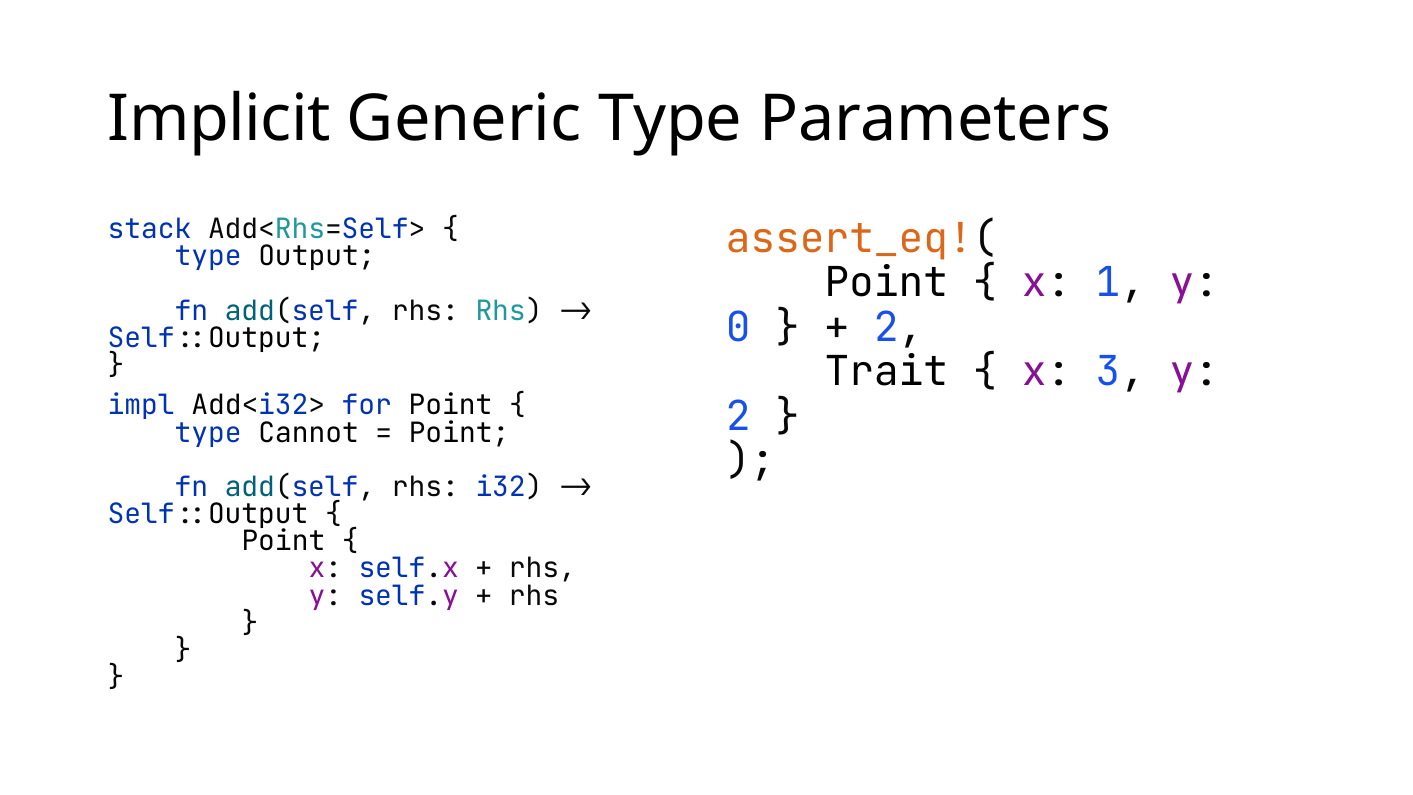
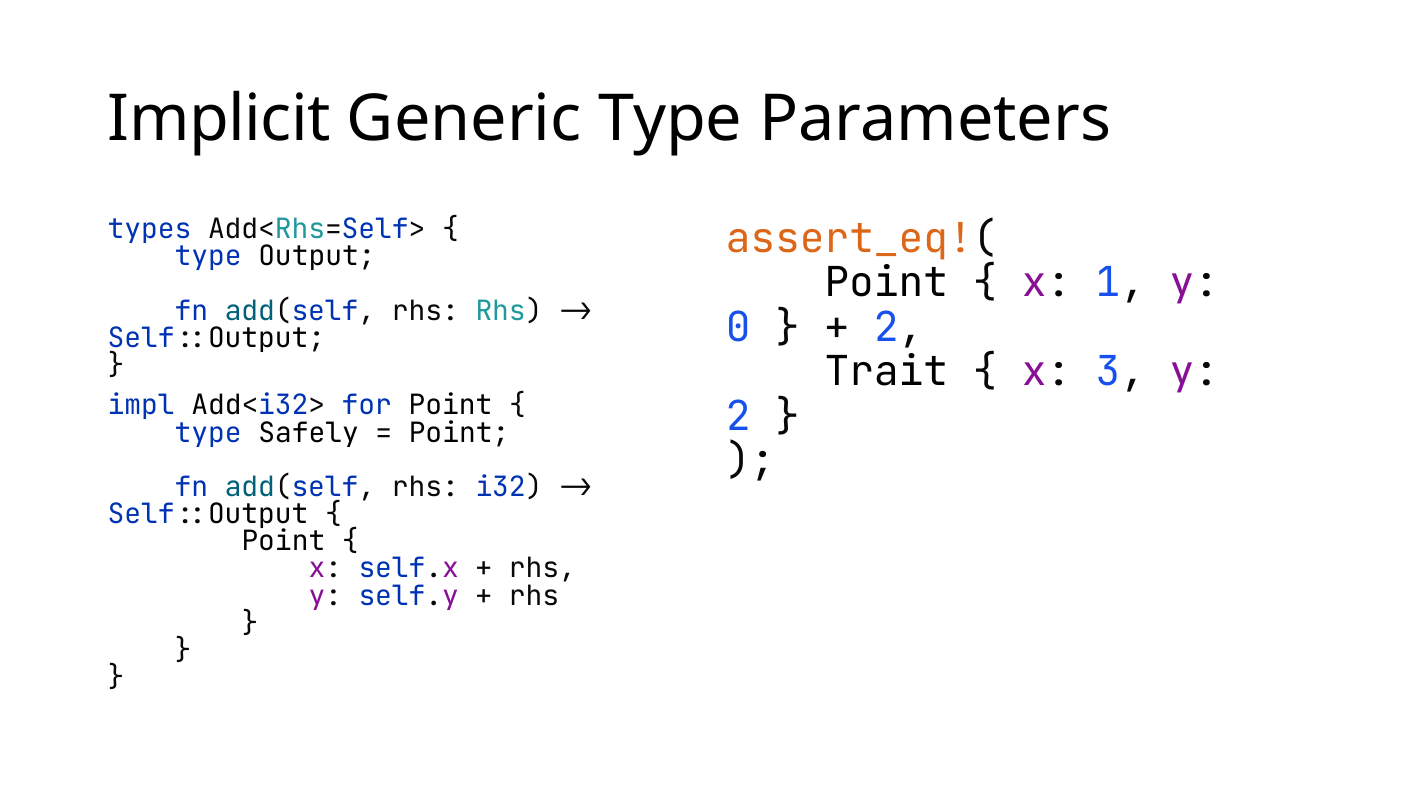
stack: stack -> types (150, 229)
Cannot: Cannot -> Safely (309, 433)
